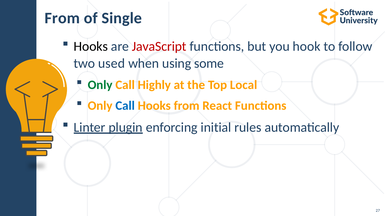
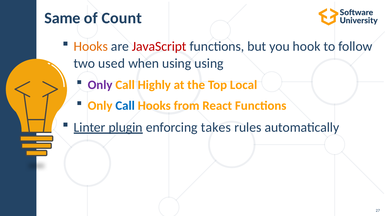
From: From -> Same (62, 18)
Single: Single -> Count (122, 18)
Hooks colour: black -> orange (91, 46)
using some: some -> using (209, 64)
Only colour: green -> purple (100, 85)
initial: initial -> takes (216, 128)
